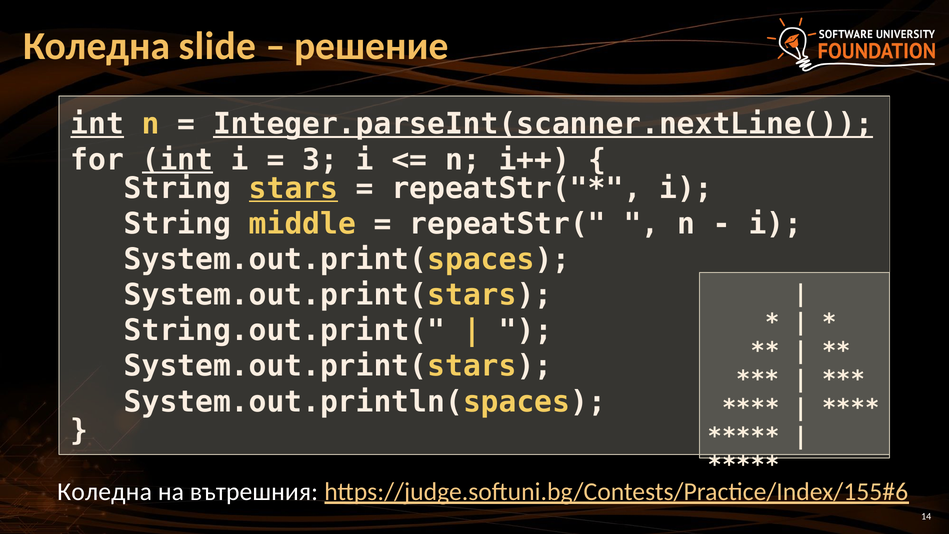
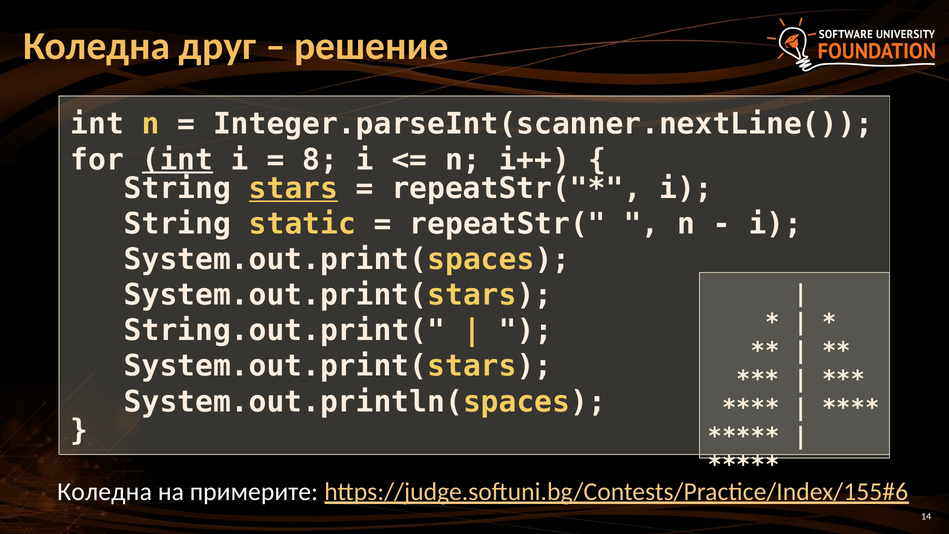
slide: slide -> друг (218, 46)
int underline: present -> none (97, 124)
Integer.parseInt(scanner.nextLine( underline: present -> none (543, 124)
3: 3 -> 8 (320, 160)
middle: middle -> static (302, 224)
вътрешния: вътрешния -> примерите (254, 492)
